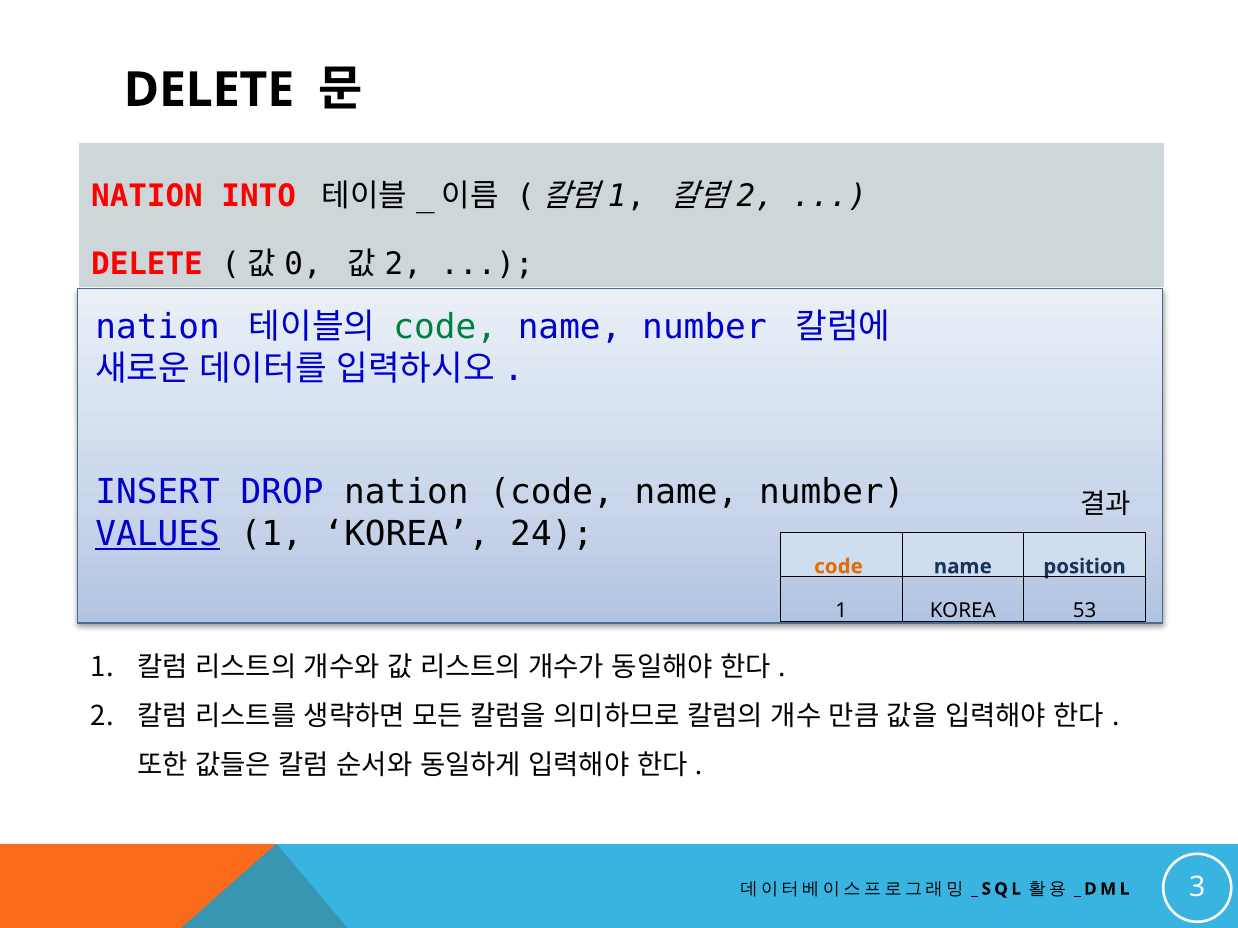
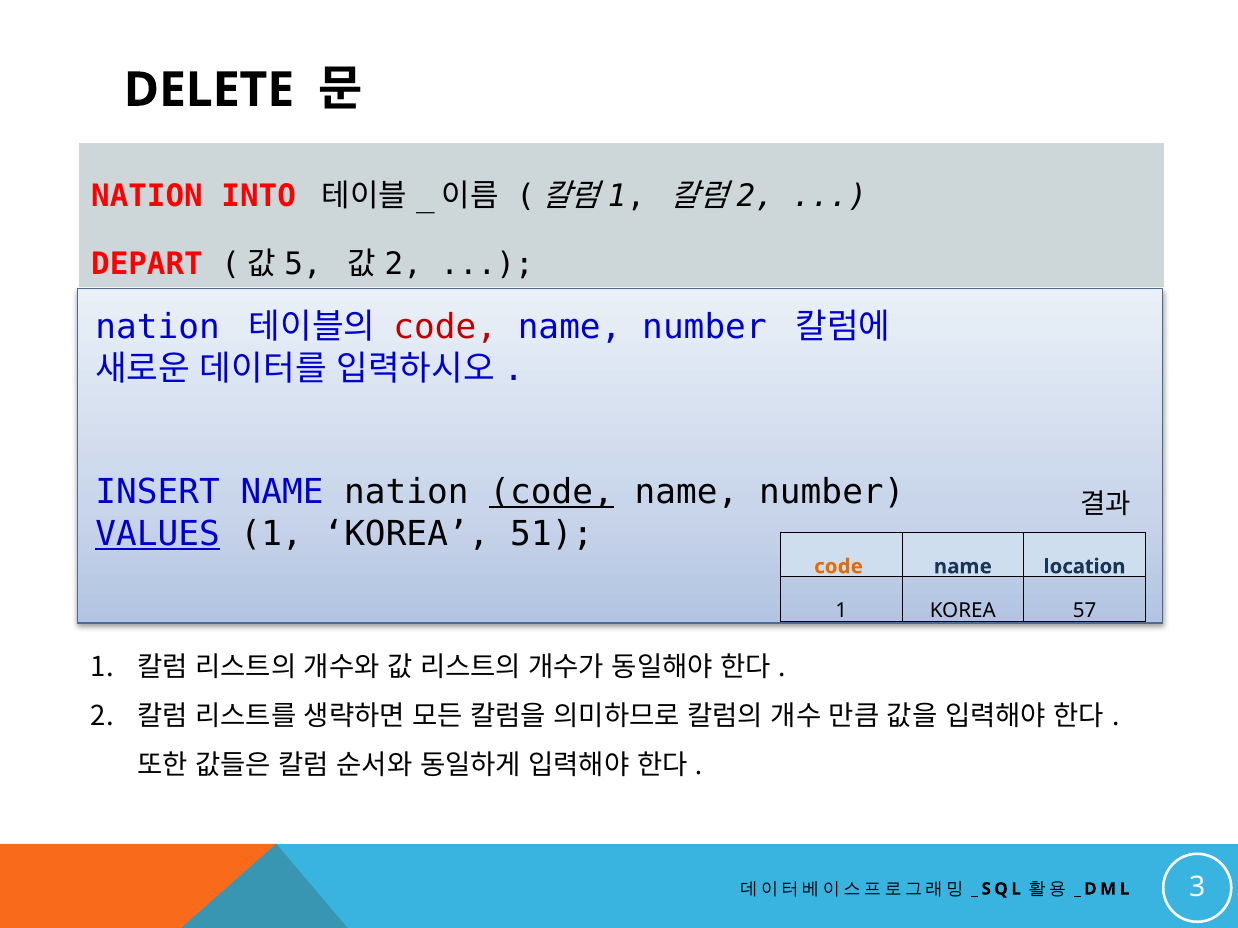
DELETE: DELETE -> DEPART (147, 264)
0: 0 -> 5 (303, 264)
code colour: green -> red (445, 328)
INSERT DROP: DROP -> NAME (282, 493)
code underline: none -> present (552, 493)
24: 24 -> 51 (552, 534)
position: position -> location (1085, 567)
53: 53 -> 57 (1085, 611)
